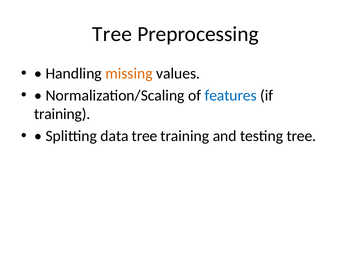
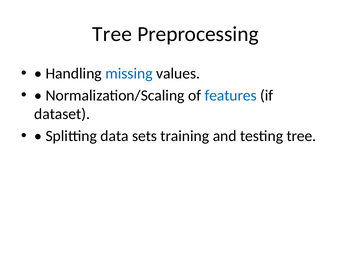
missing colour: orange -> blue (129, 74)
training: training -> dataset (62, 114)
data tree: tree -> sets (145, 136)
